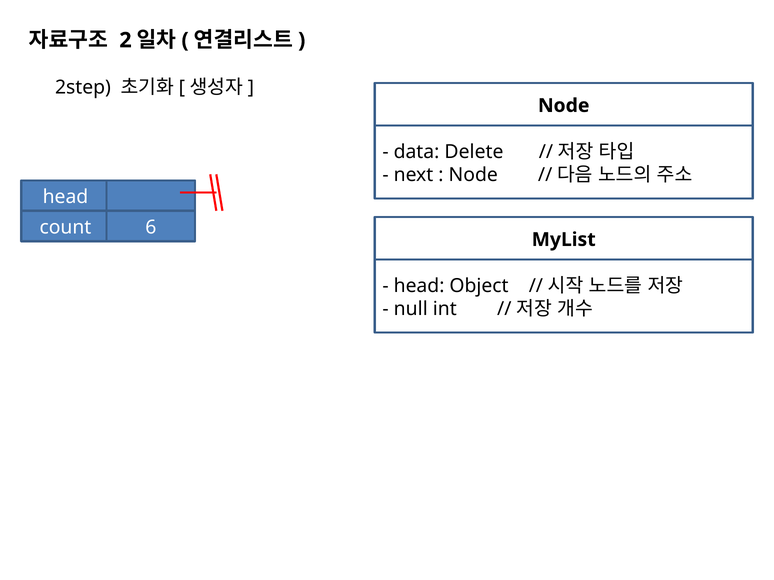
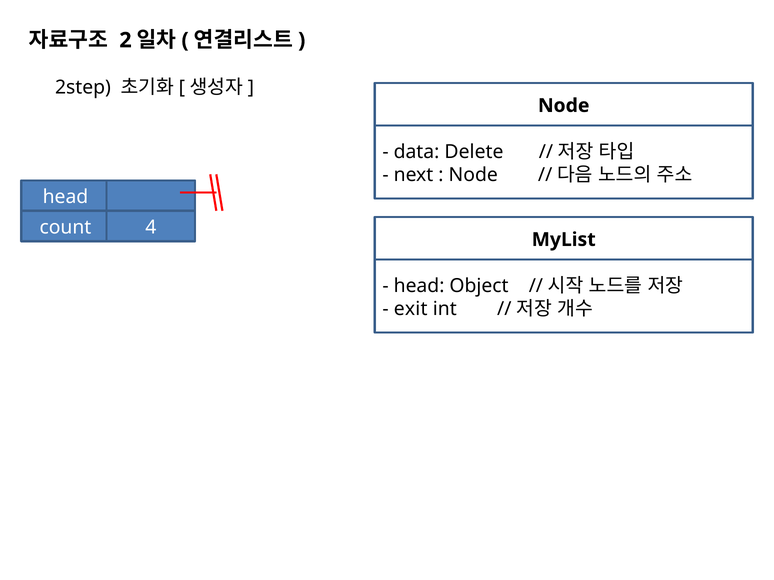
6: 6 -> 4 (151, 228)
null: null -> exit (411, 309)
